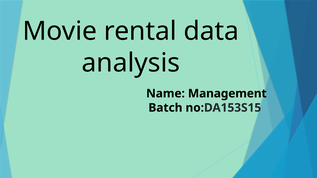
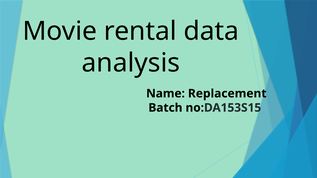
Management: Management -> Replacement (227, 94)
